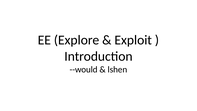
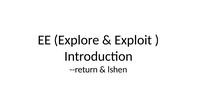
--would: --would -> --return (84, 69)
